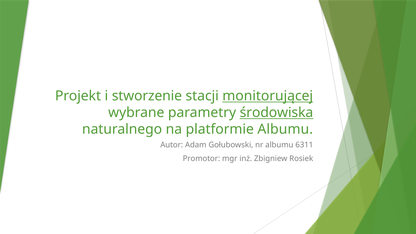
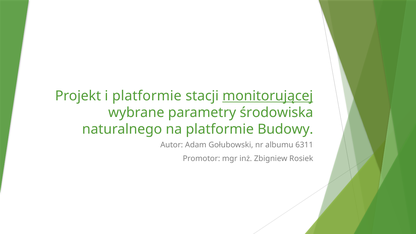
i stworzenie: stworzenie -> platformie (147, 96)
środowiska underline: present -> none (276, 113)
platformie Albumu: Albumu -> Budowy (285, 129)
